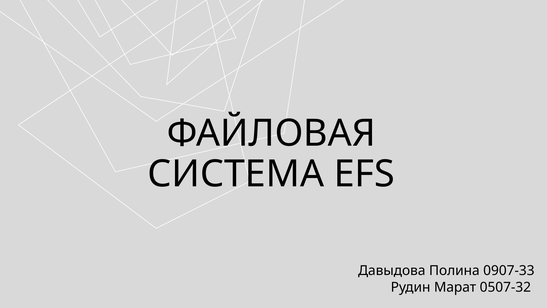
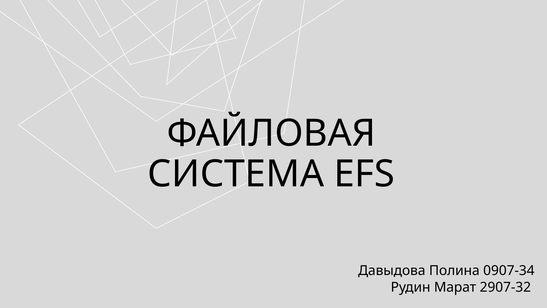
0907-33: 0907-33 -> 0907-34 (509, 270)
0507-32: 0507-32 -> 2907-32 (505, 287)
